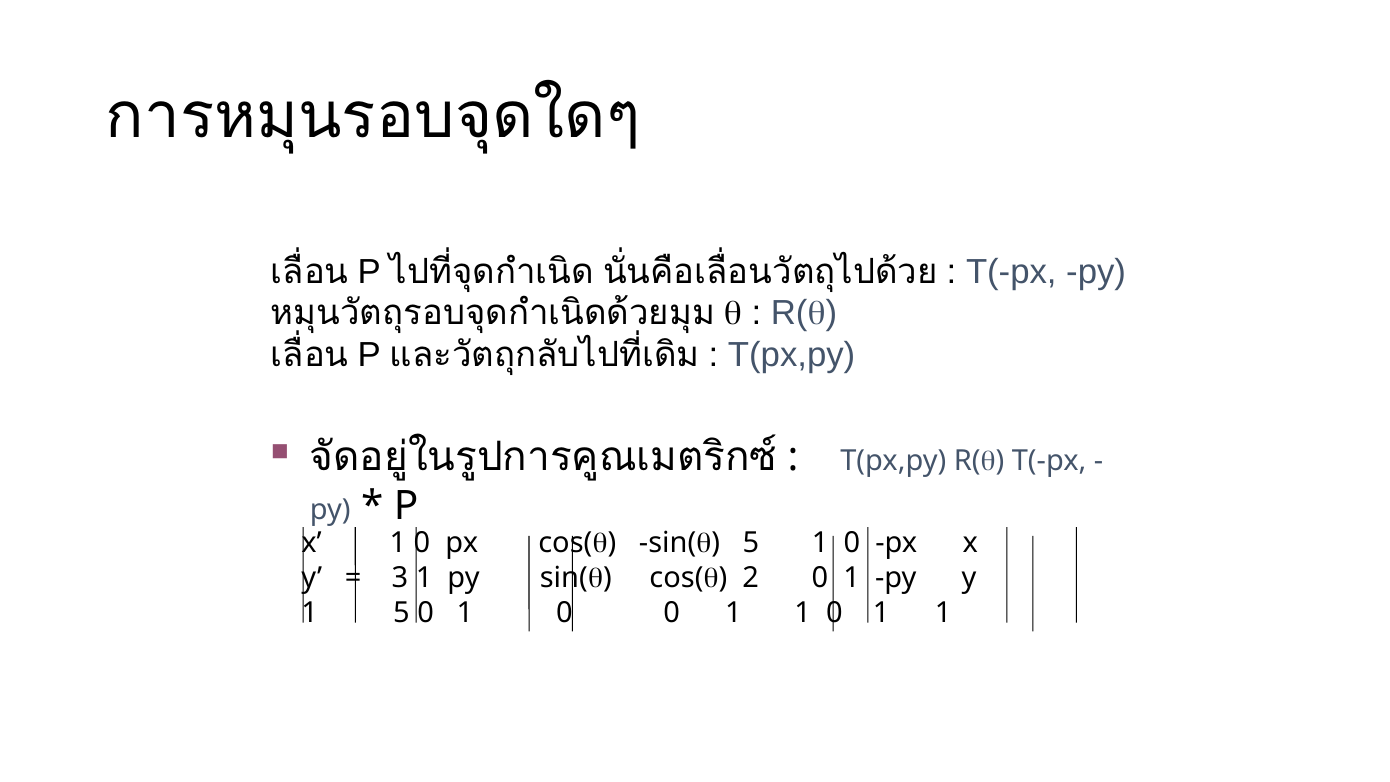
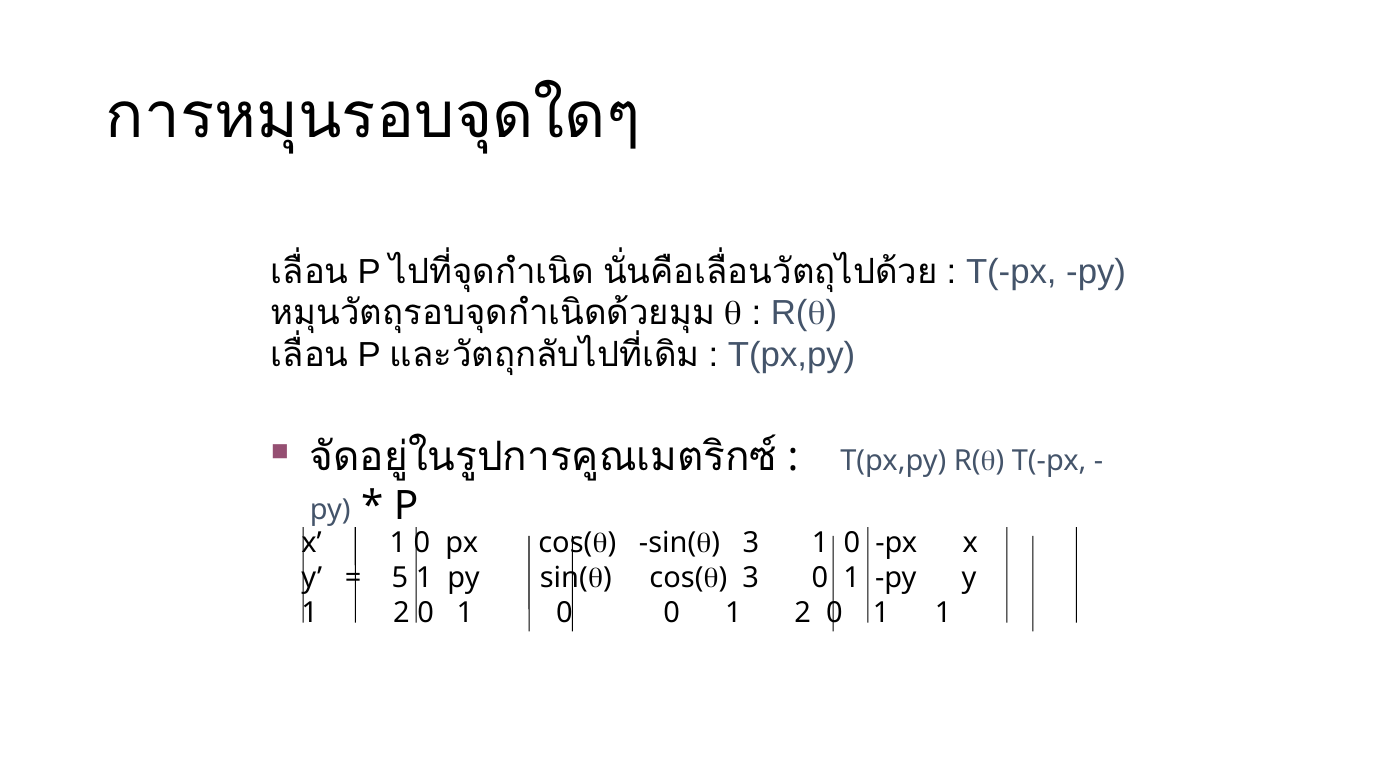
sin(q 5: 5 -> 3 (751, 543)
3: 3 -> 5 (400, 578)
cos(q 2: 2 -> 3 (751, 578)
5: 5 -> 2 (402, 613)
0 0 1 1: 1 -> 2 (803, 613)
